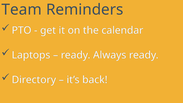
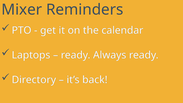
Team: Team -> Mixer (22, 10)
